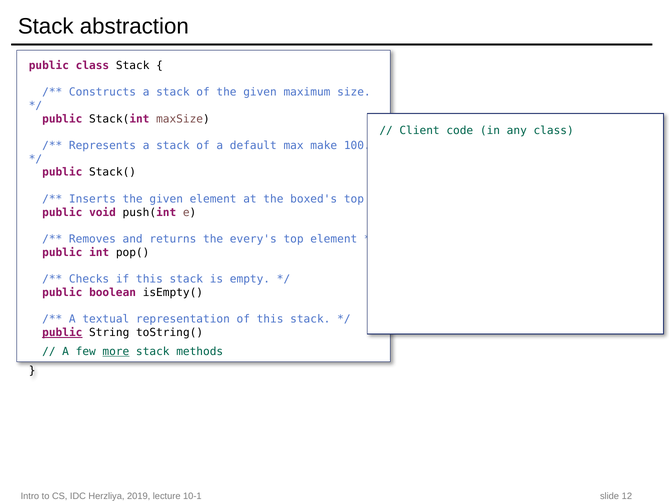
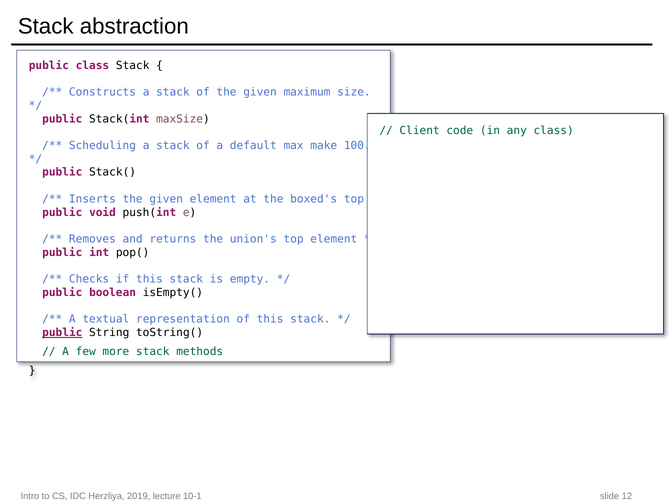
Represents: Represents -> Scheduling (102, 146)
every's: every's -> union's (253, 239)
more underline: present -> none (116, 352)
